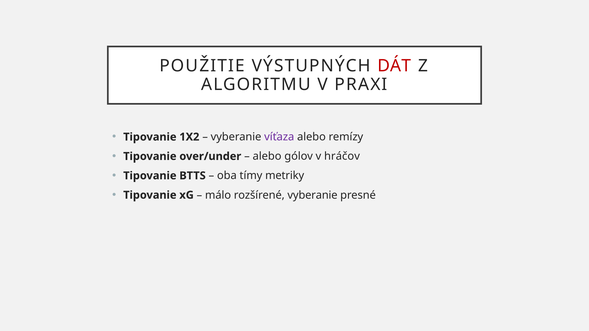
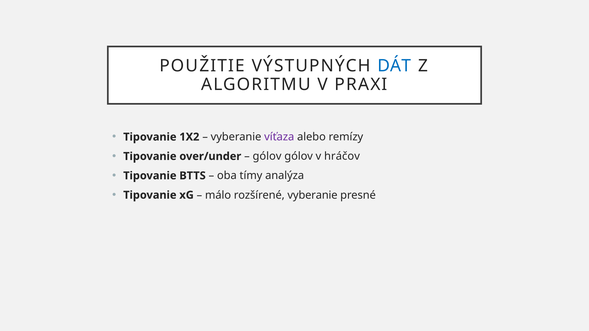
DÁT colour: red -> blue (394, 66)
alebo: alebo -> gólov (267, 156)
metriky: metriky -> analýza (285, 176)
